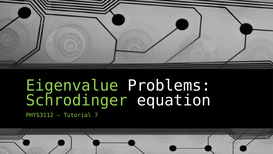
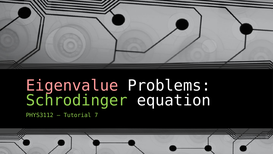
Eigenvalue colour: light green -> pink (72, 85)
